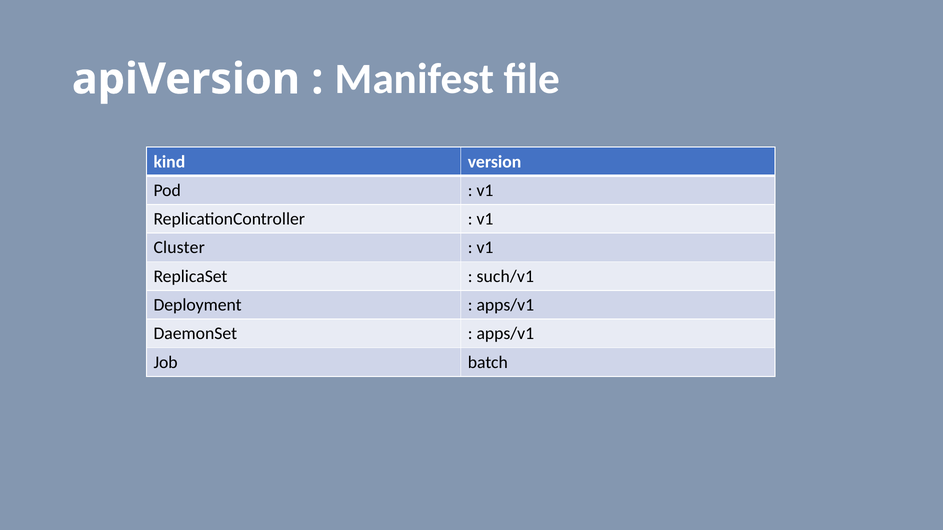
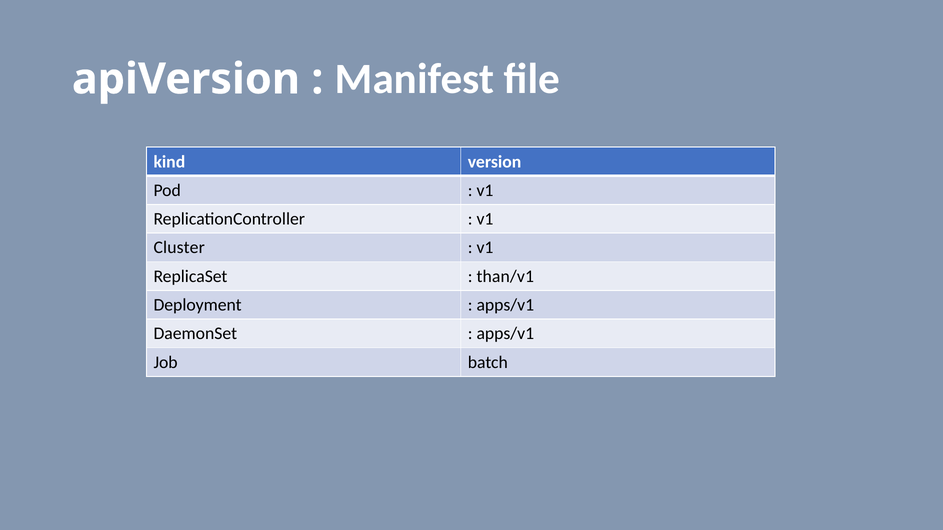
such/v1: such/v1 -> than/v1 (505, 277)
